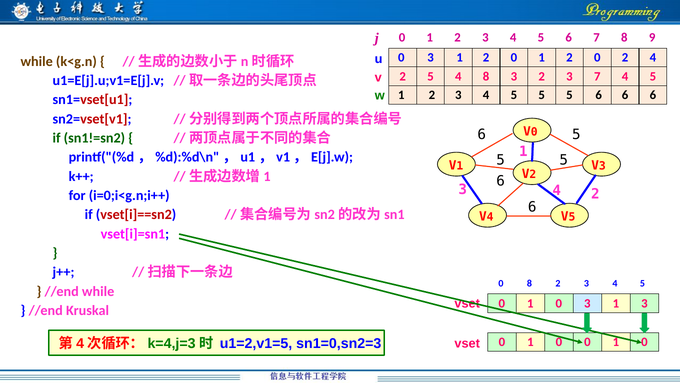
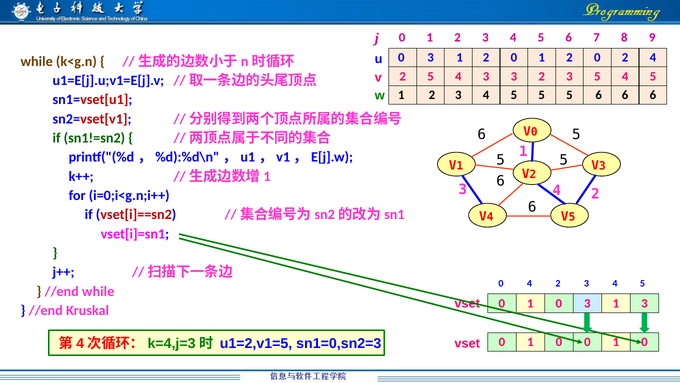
4 8: 8 -> 3 (486, 76)
3 7: 7 -> 5 (597, 76)
0 8: 8 -> 4 (529, 283)
